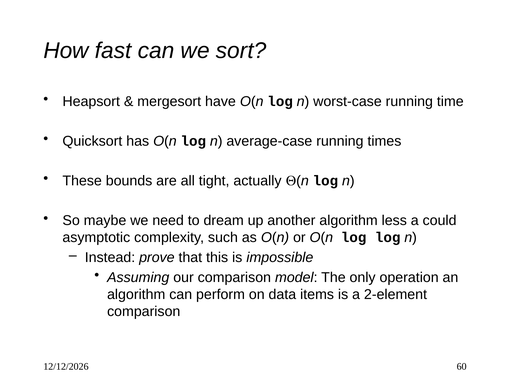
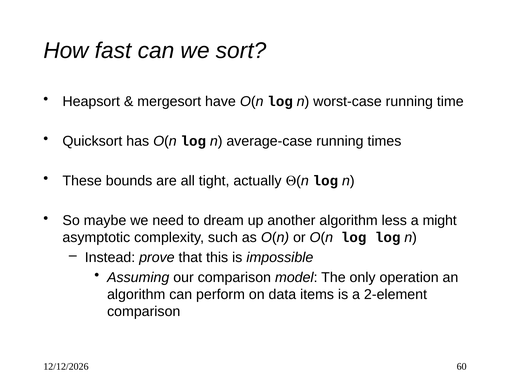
could: could -> might (440, 220)
